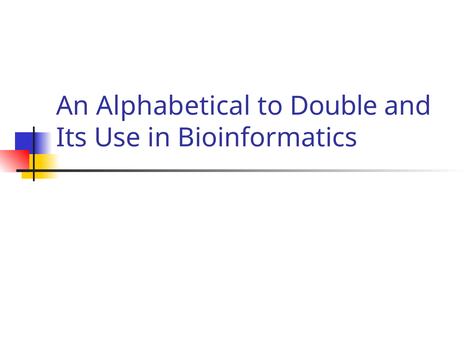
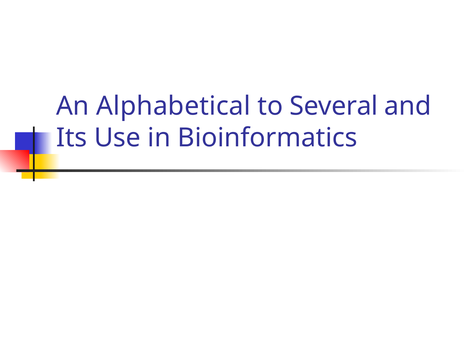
Double: Double -> Several (334, 106)
